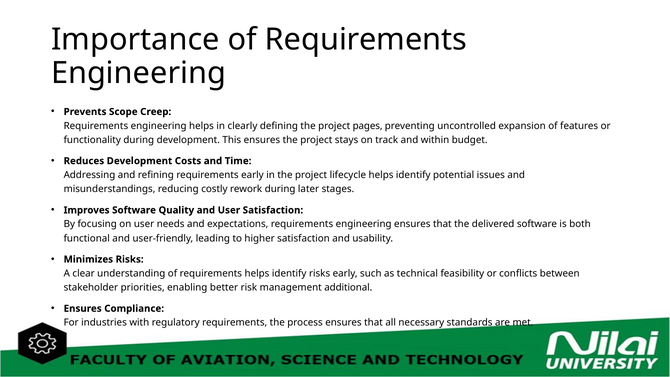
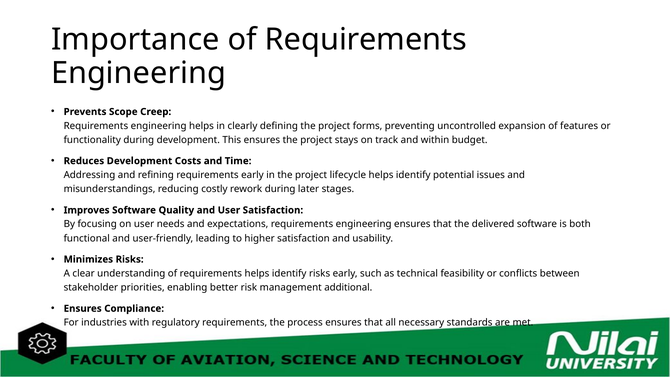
pages: pages -> forms (368, 126)
